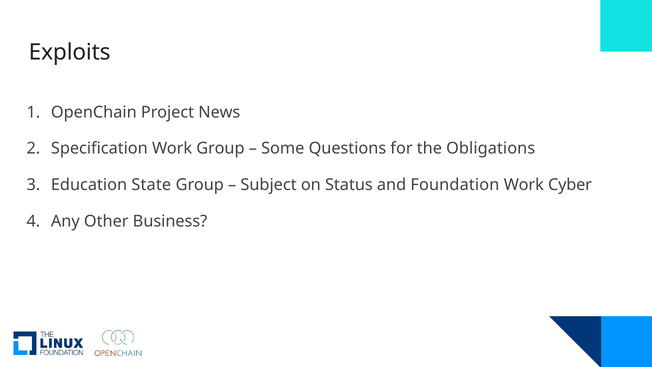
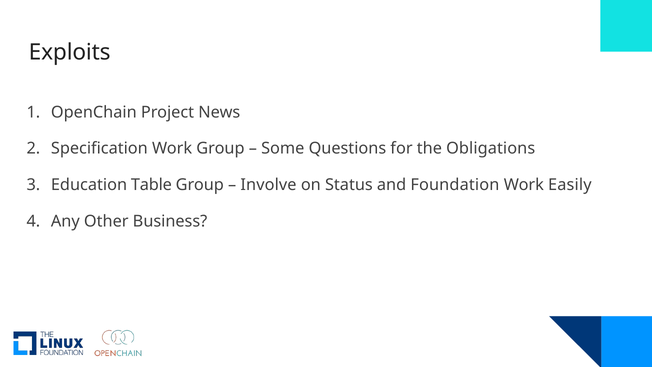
State: State -> Table (151, 185)
Subject: Subject -> Involve (268, 185)
Cyber: Cyber -> Easily (570, 185)
